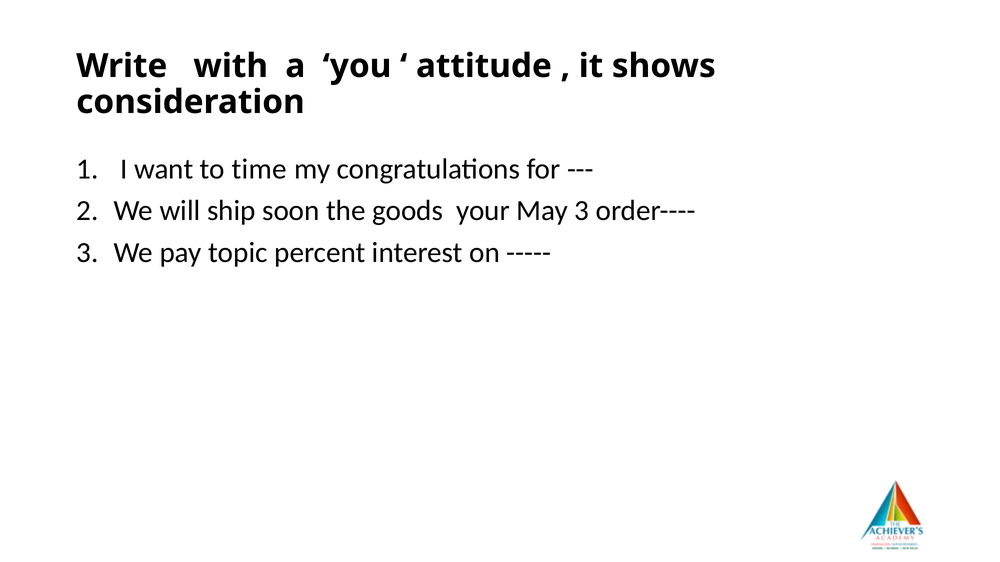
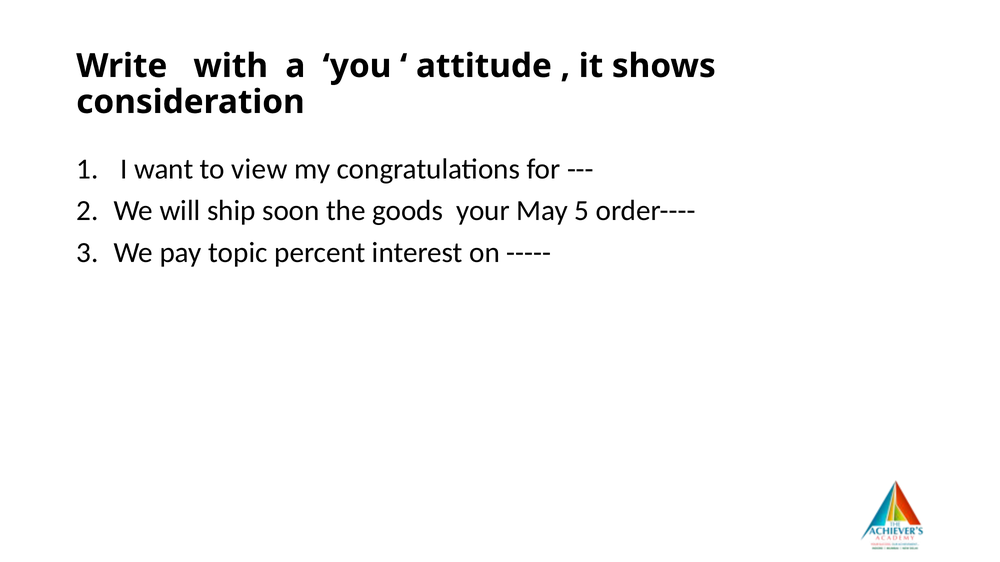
time: time -> view (259, 169)
May 3: 3 -> 5 (582, 211)
